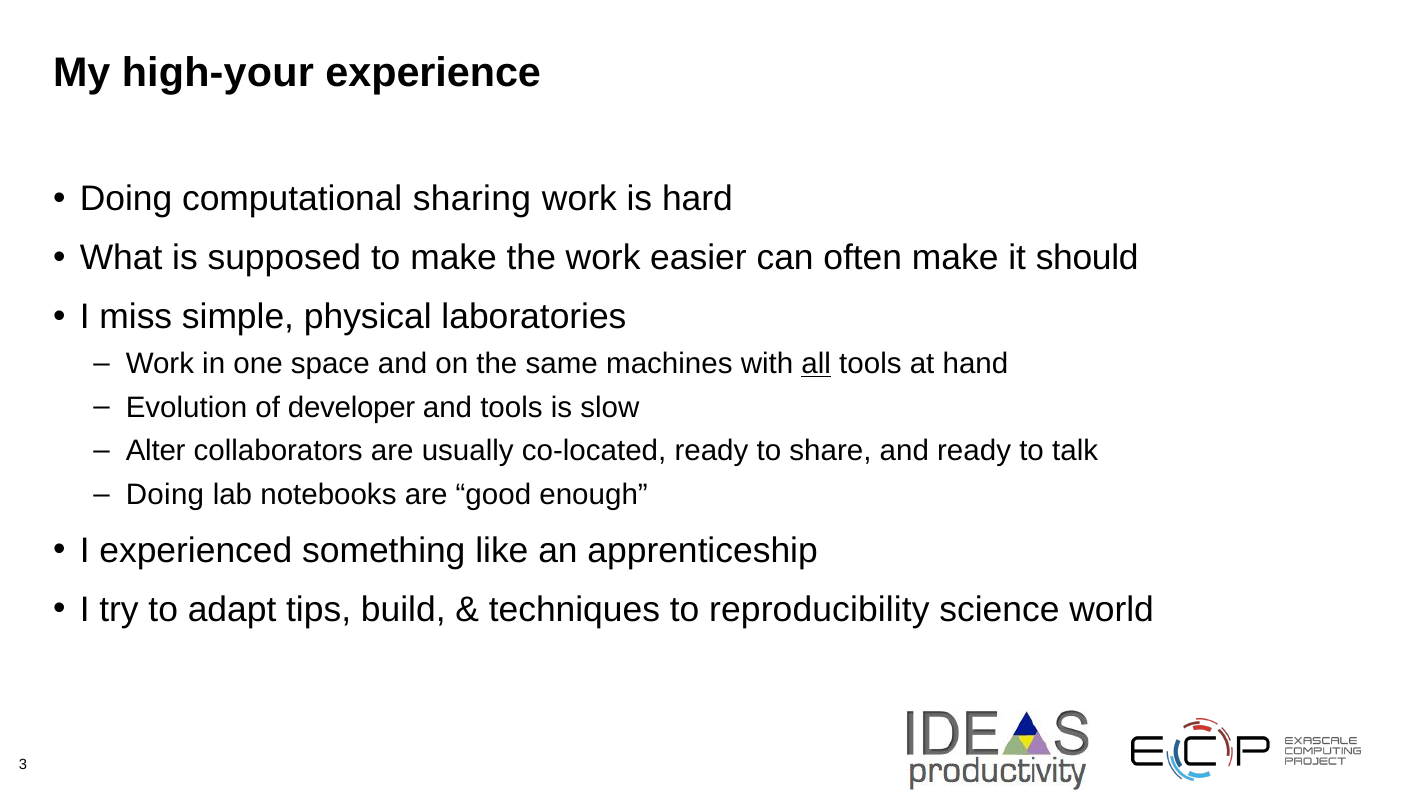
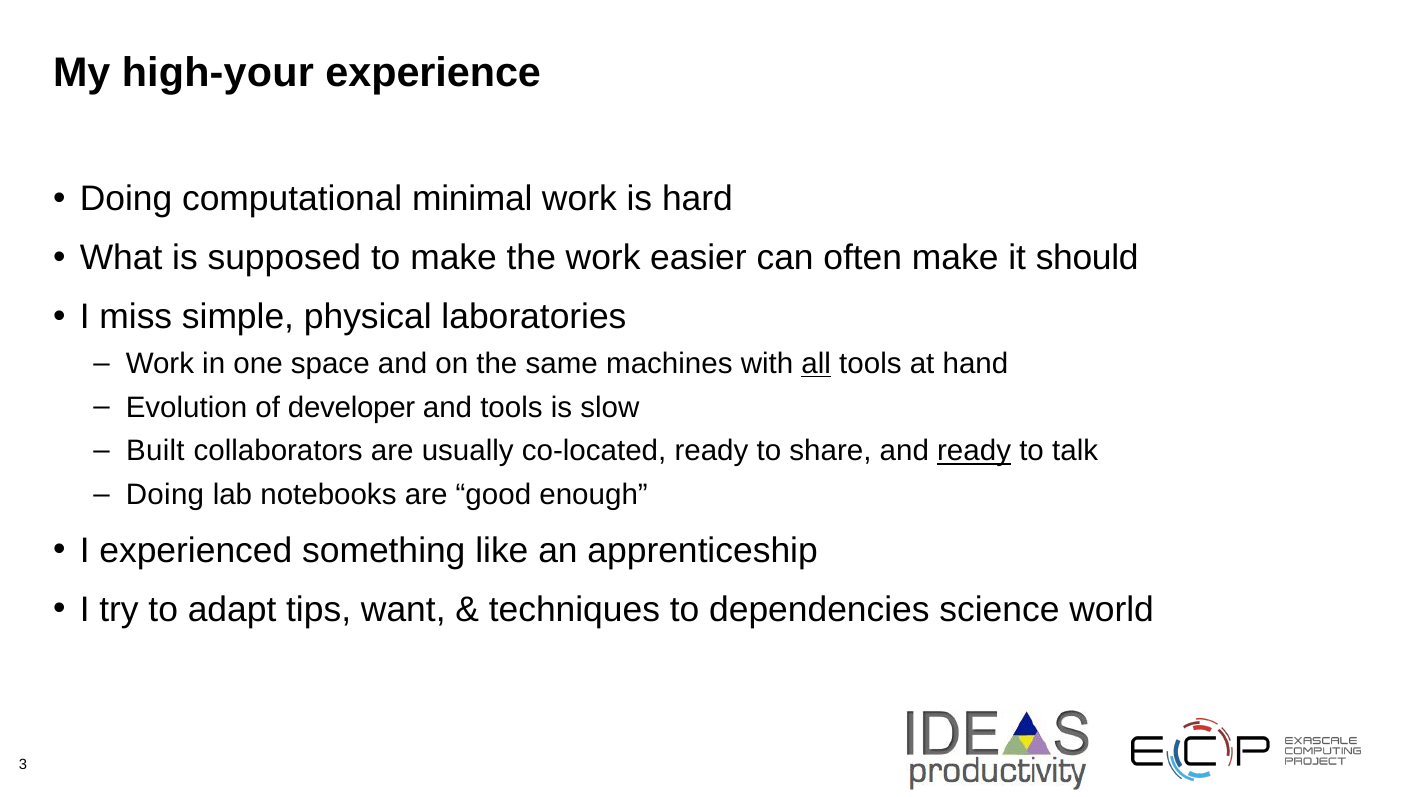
sharing: sharing -> minimal (472, 199)
Alter: Alter -> Built (155, 451)
ready underline: none -> present (974, 451)
build: build -> want (403, 609)
reproducibility: reproducibility -> dependencies (819, 609)
